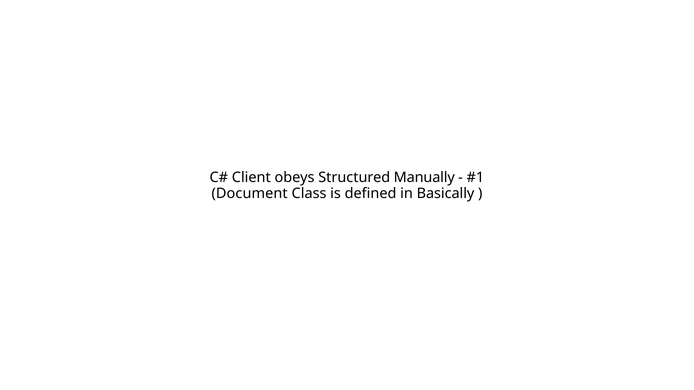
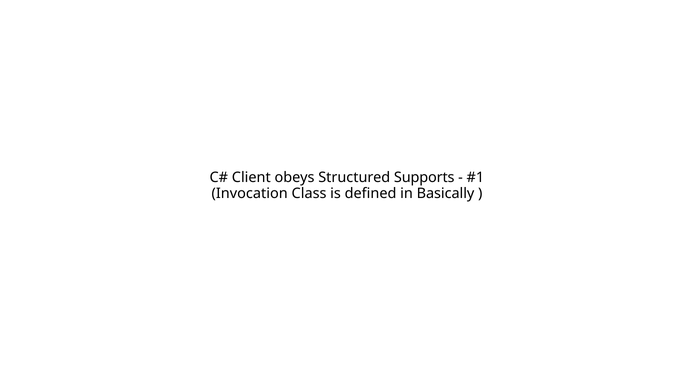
Manually: Manually -> Supports (424, 178)
Document: Document -> Invocation (250, 193)
